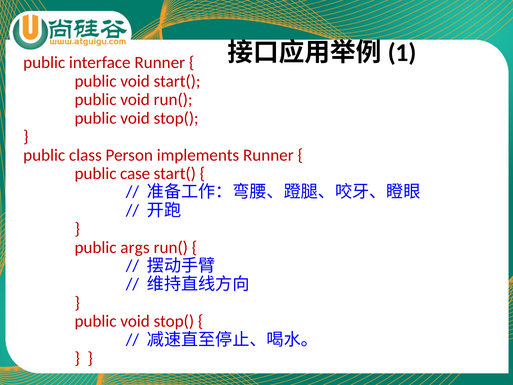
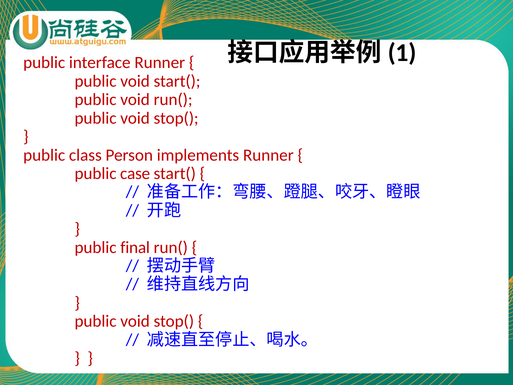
args: args -> final (135, 247)
